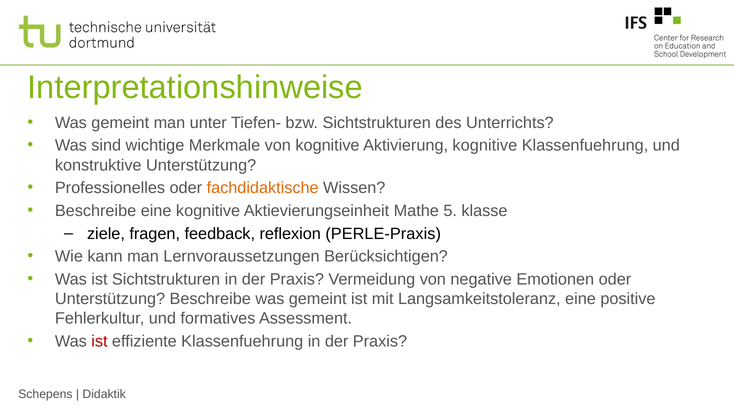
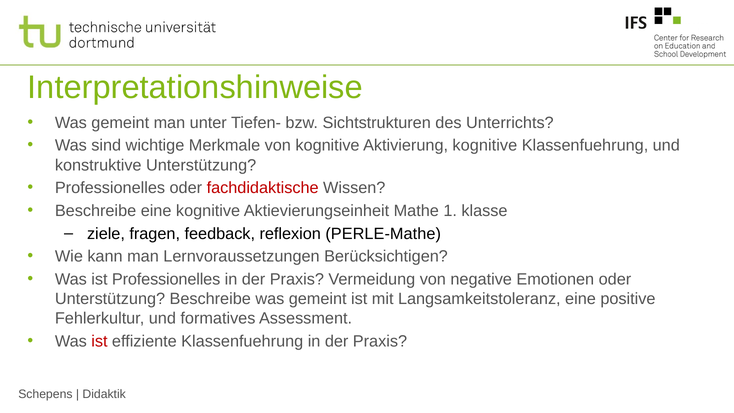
fachdidaktische colour: orange -> red (263, 188)
5: 5 -> 1 (450, 211)
PERLE-Praxis: PERLE-Praxis -> PERLE-Mathe (383, 234)
ist Sichtstrukturen: Sichtstrukturen -> Professionelles (166, 279)
